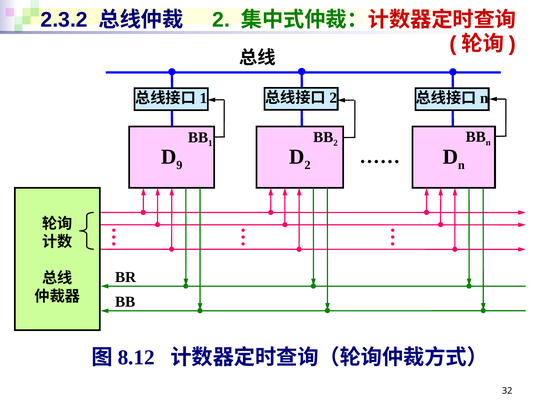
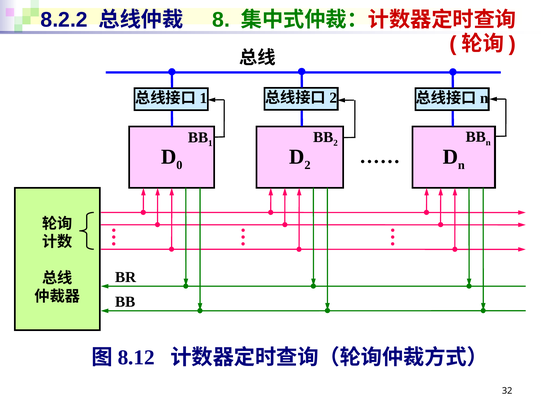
2.3.2: 2.3.2 -> 8.2.2 (64, 20)
2: 2 -> 8 (221, 20)
9: 9 -> 0 (179, 165)
